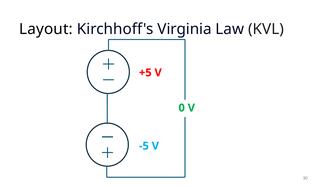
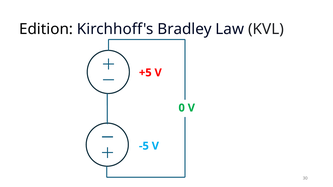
Layout: Layout -> Edition (46, 29)
Virginia: Virginia -> Bradley (185, 29)
